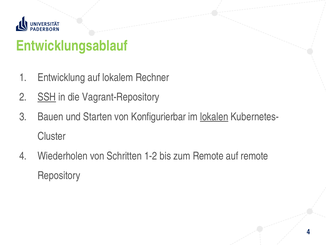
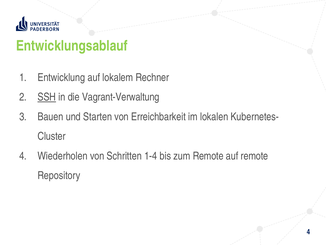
Vagrant-Repository: Vagrant-Repository -> Vagrant-Verwaltung (121, 97)
Konfigurierbar: Konfigurierbar -> Erreichbarkeit (158, 117)
lokalen underline: present -> none (214, 117)
1-2: 1-2 -> 1-4 (151, 156)
